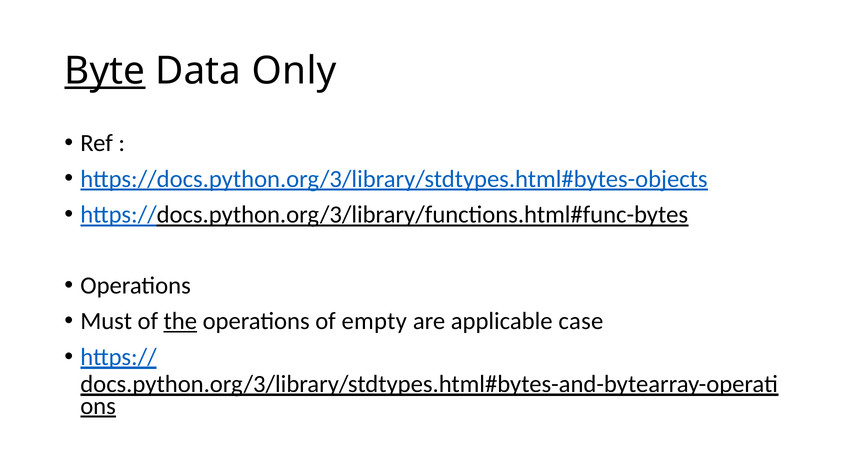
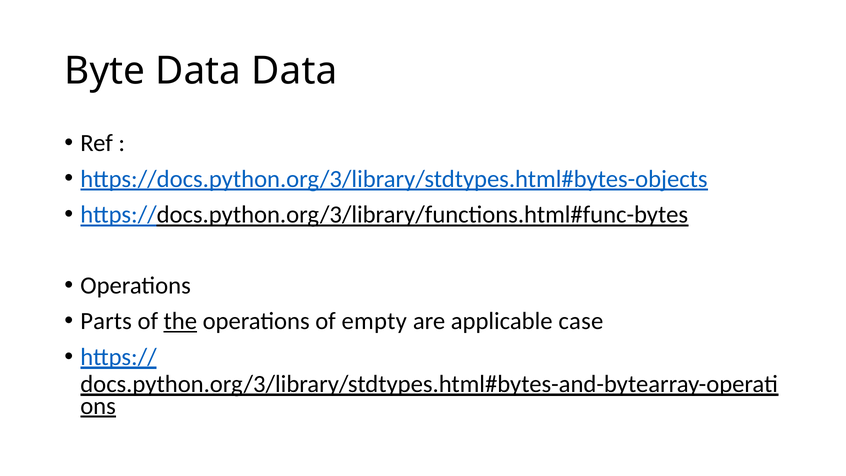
Byte underline: present -> none (105, 71)
Data Only: Only -> Data (294, 71)
Must: Must -> Parts (106, 321)
